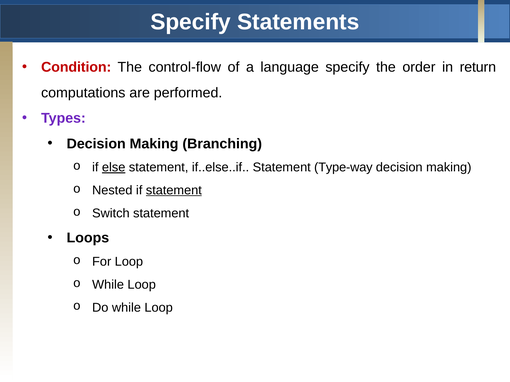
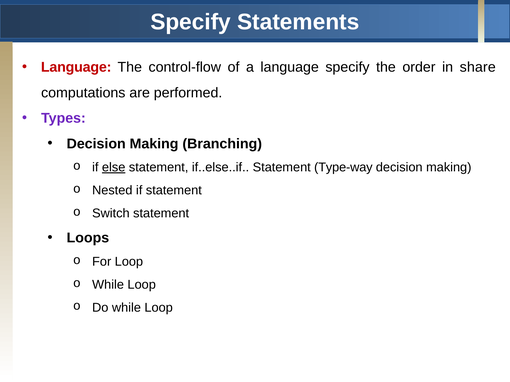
Condition: Condition -> Language (76, 67)
return: return -> share (478, 67)
statement underline: present -> none (174, 191)
